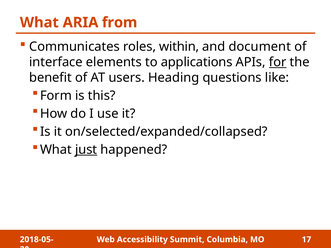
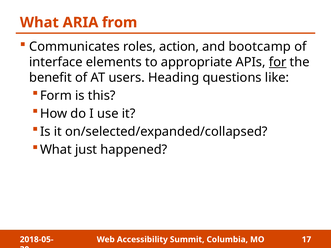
within: within -> action (179, 47)
document: document -> bootcamp (260, 47)
applications: applications -> appropriate (197, 62)
just underline: present -> none (86, 150)
